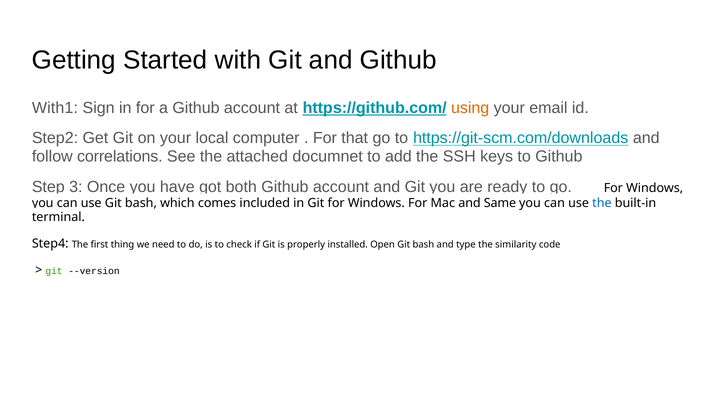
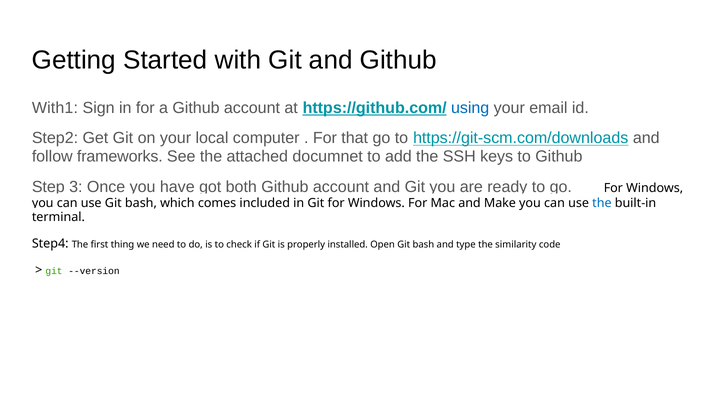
using colour: orange -> blue (470, 108)
correlations: correlations -> frameworks (120, 156)
Same: Same -> Make (500, 203)
